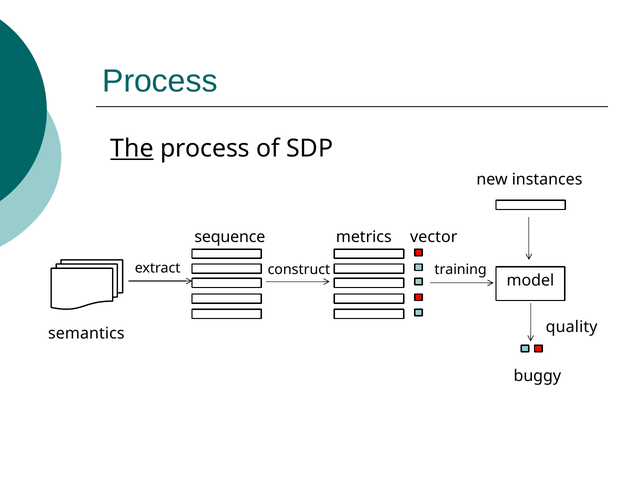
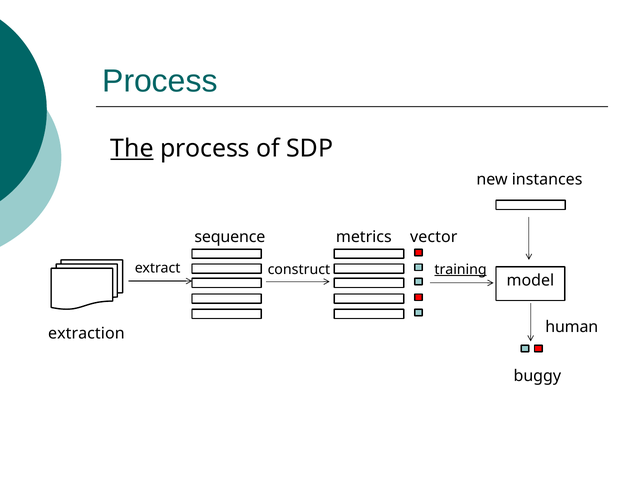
training underline: none -> present (461, 269)
quality: quality -> human (572, 327)
semantics: semantics -> extraction (86, 333)
